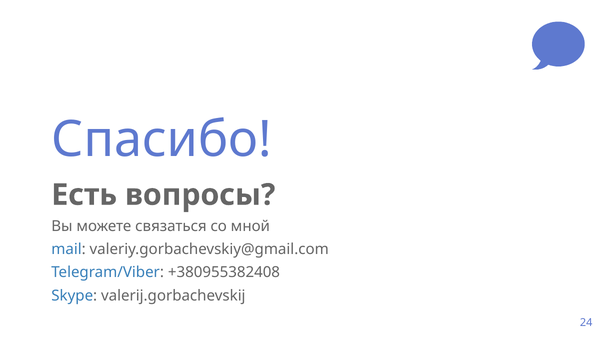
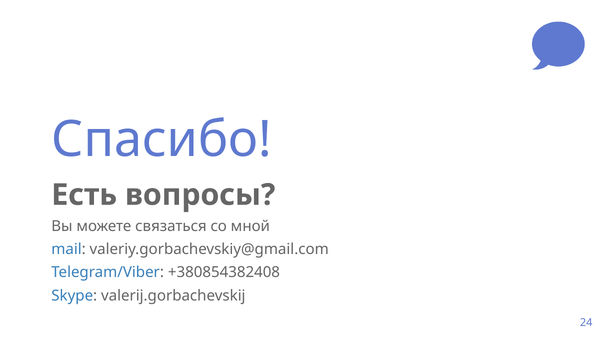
+380955382408: +380955382408 -> +380854382408 (224, 272)
